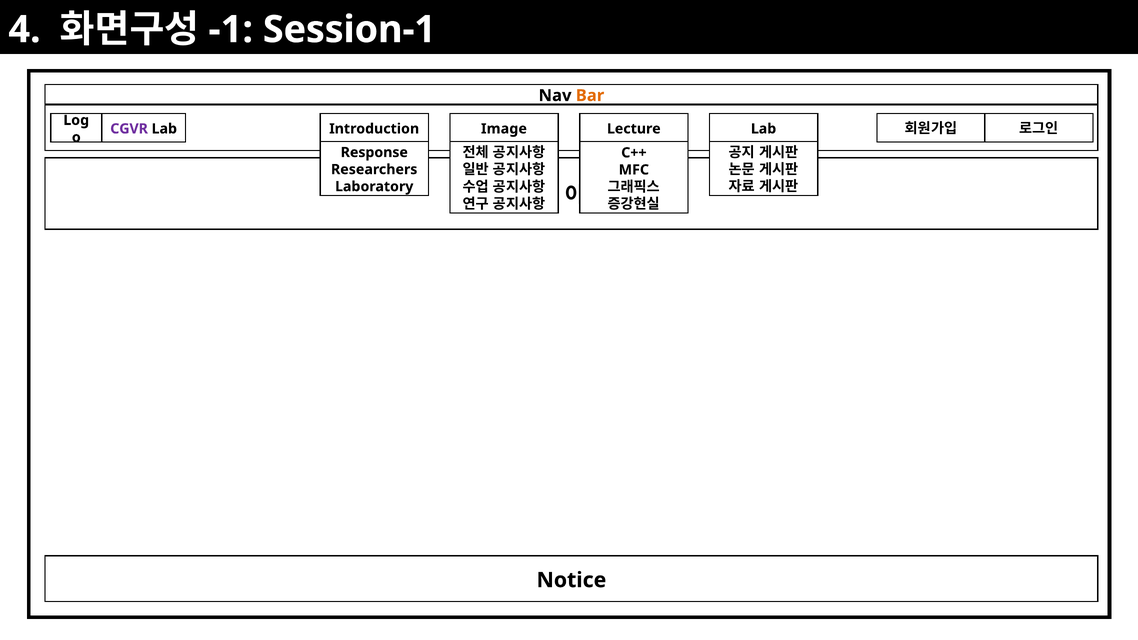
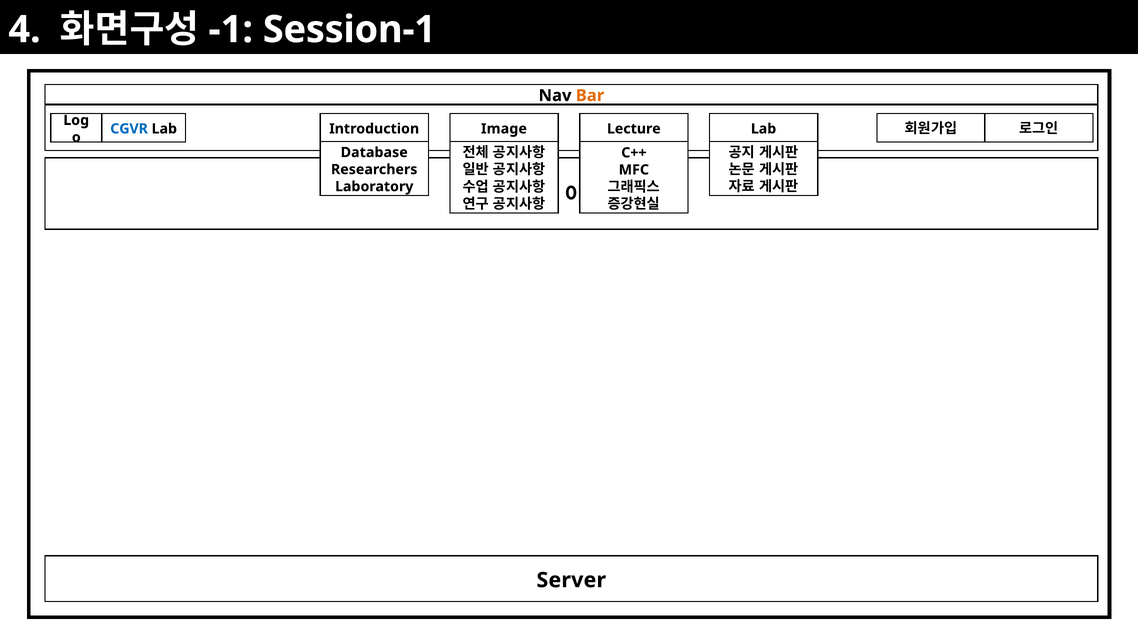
CGVR colour: purple -> blue (129, 129)
Response: Response -> Database (374, 152)
Notice: Notice -> Server (571, 580)
